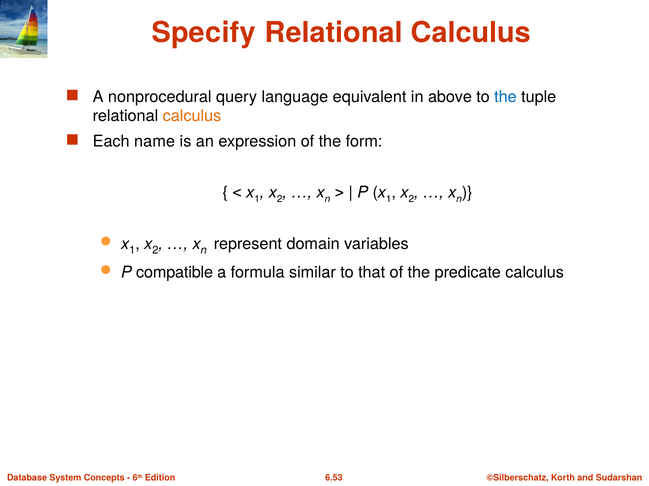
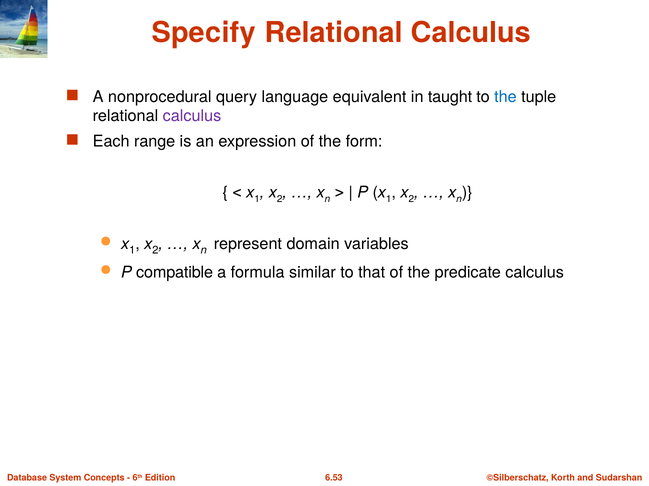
above: above -> taught (450, 97)
calculus colour: orange -> purple (192, 116)
name: name -> range (155, 141)
